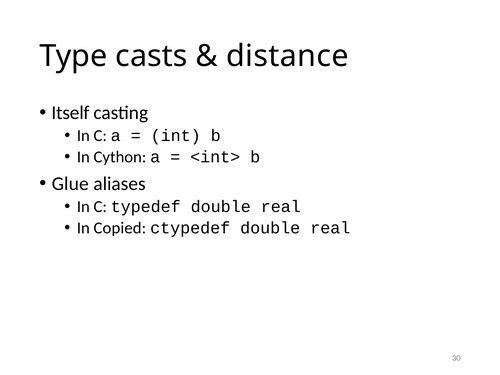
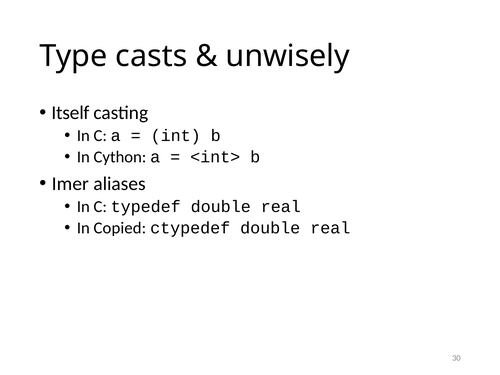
distance: distance -> unwisely (288, 56)
Glue: Glue -> Imer (70, 184)
